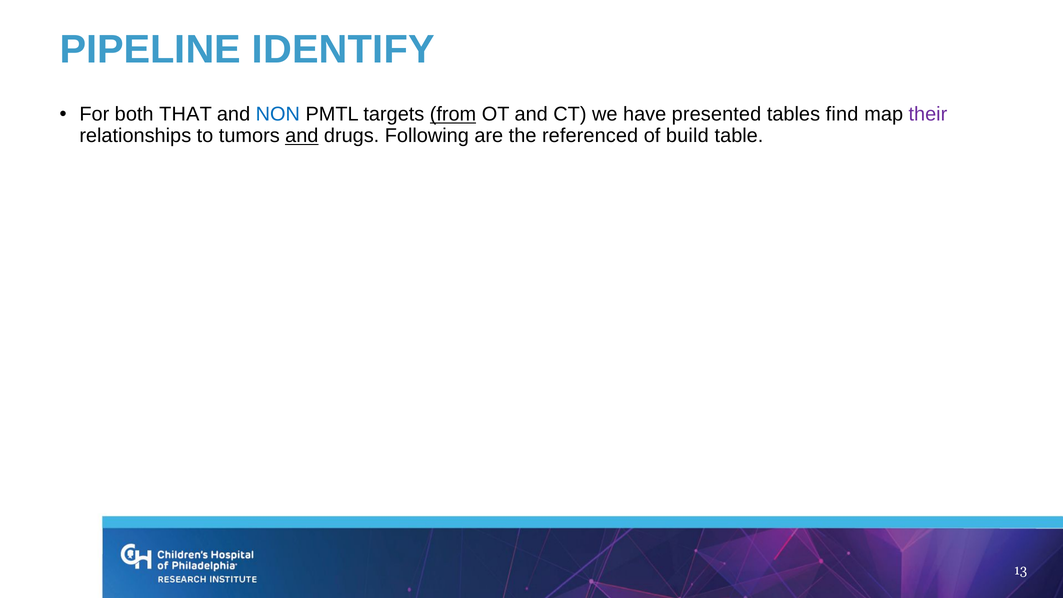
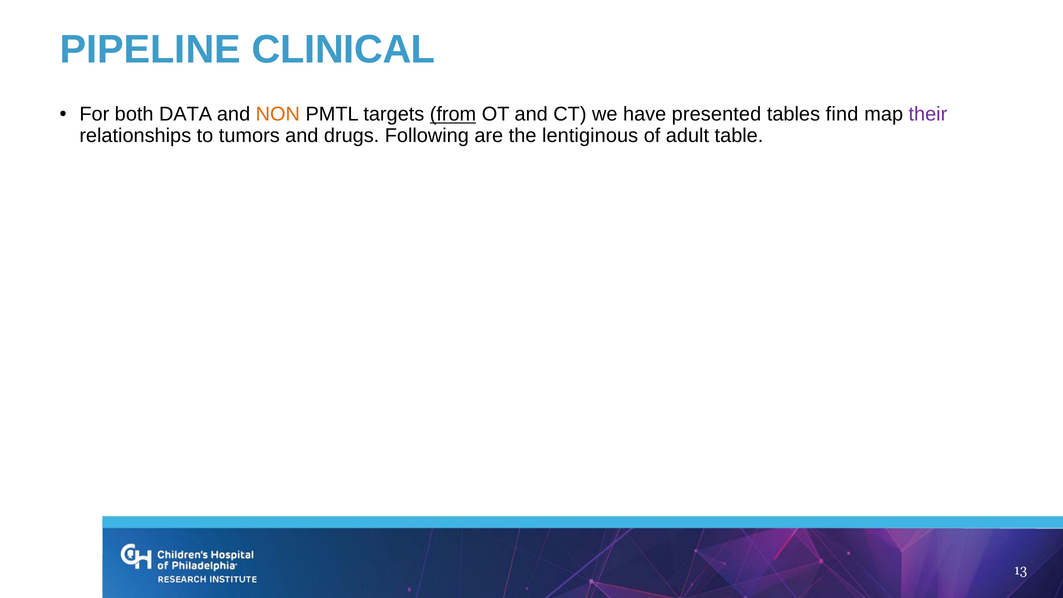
IDENTIFY: IDENTIFY -> CLINICAL (344, 50)
THAT: THAT -> DATA (186, 114)
NON colour: blue -> orange (278, 114)
and underline: present -> none (302, 136)
referenced: referenced -> lentiginous (590, 136)
build: build -> adult (687, 136)
